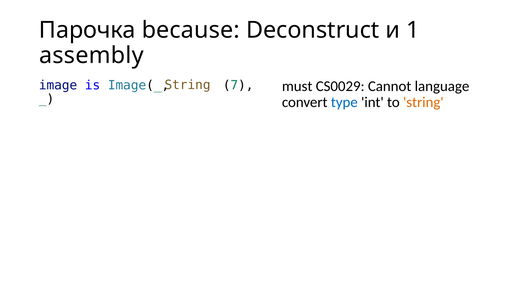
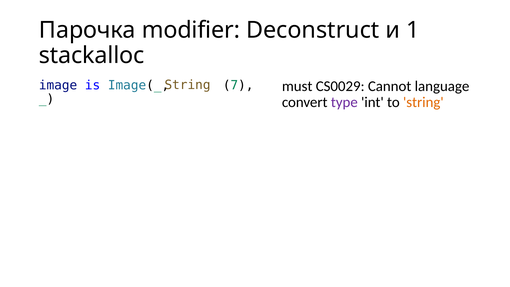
because: because -> modifier (191, 30)
assembly: assembly -> stackalloc (92, 55)
type colour: blue -> purple (344, 102)
